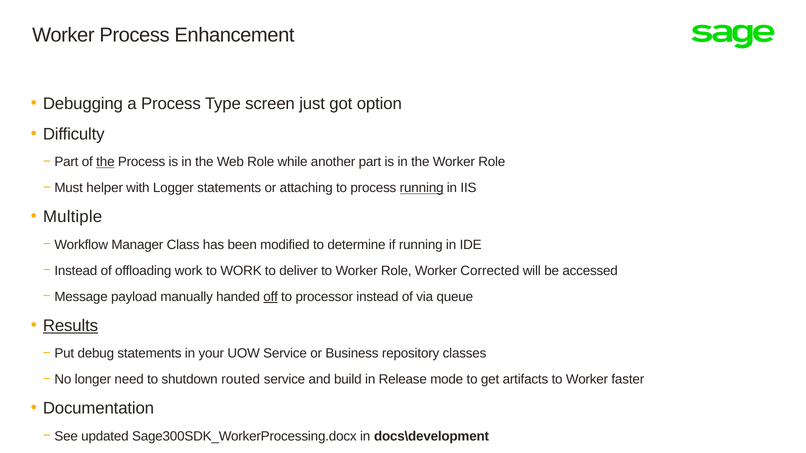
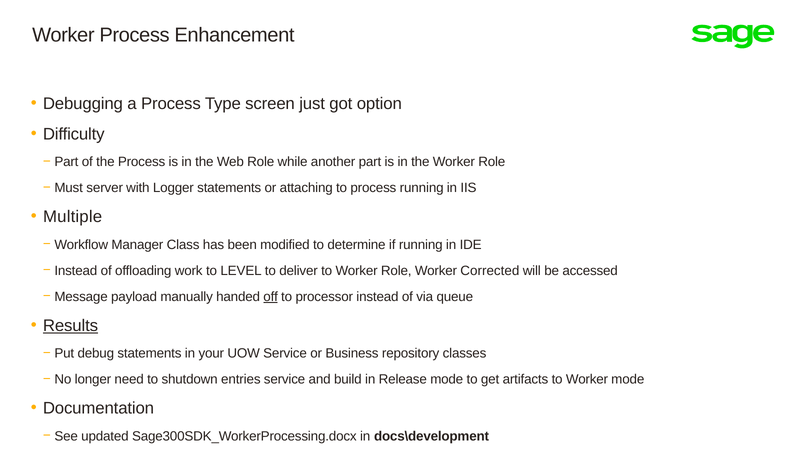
the underline: present -> none (105, 162)
helper: helper -> server (105, 188)
running underline: present -> none (422, 188)
to WORK: WORK -> LEVEL (241, 271)
routed: routed -> entries (241, 380)
Worker faster: faster -> mode (628, 380)
